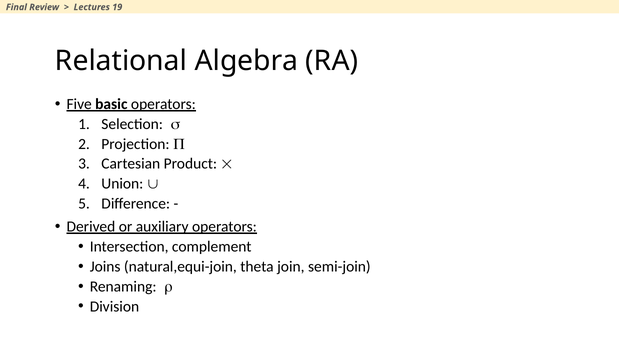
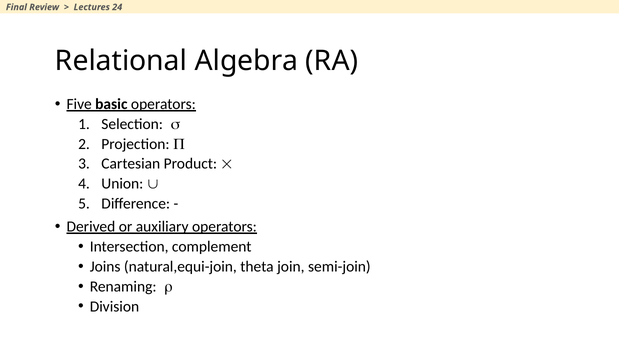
19: 19 -> 24 (117, 7)
